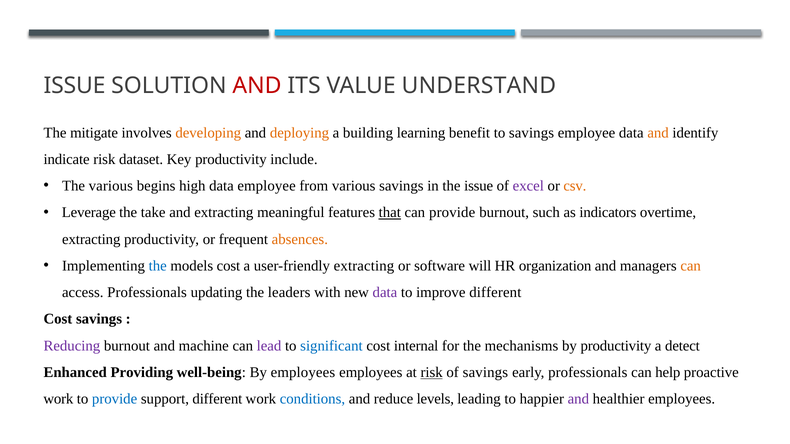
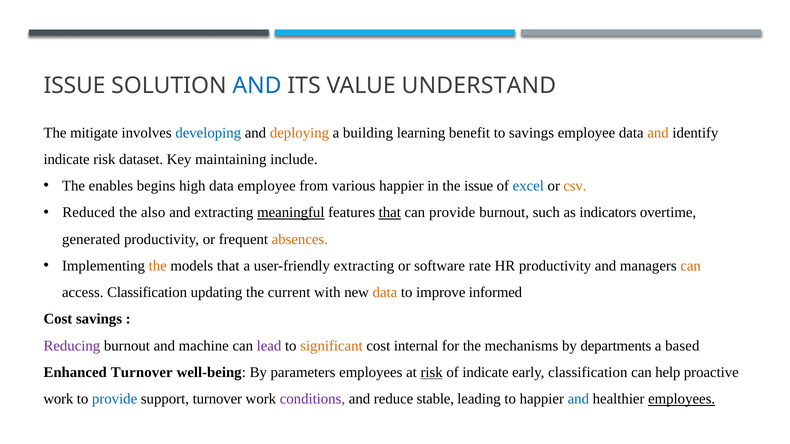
AND colour: red -> blue (257, 86)
developing colour: orange -> blue (208, 133)
Key productivity: productivity -> maintaining (231, 159)
The various: various -> enables (111, 186)
various savings: savings -> happier (401, 186)
excel colour: purple -> blue (528, 186)
Leverage: Leverage -> Reduced (89, 213)
take: take -> also (153, 213)
meaningful underline: none -> present (291, 213)
extracting: extracting -> generated (91, 239)
the colour: blue -> orange (158, 266)
models cost: cost -> that (228, 266)
will: will -> rate (480, 266)
HR organization: organization -> productivity (555, 266)
access Professionals: Professionals -> Classification (147, 293)
leaders: leaders -> current (289, 293)
data colour: purple -> orange (385, 293)
improve different: different -> informed (495, 293)
significant colour: blue -> orange (331, 346)
by productivity: productivity -> departments (616, 346)
detect: detect -> based (682, 346)
Enhanced Providing: Providing -> Turnover (142, 373)
By employees: employees -> parameters (303, 373)
of savings: savings -> indicate (486, 373)
early professionals: professionals -> classification (588, 373)
support different: different -> turnover (217, 399)
conditions colour: blue -> purple (312, 399)
levels: levels -> stable (435, 399)
and colour: purple -> blue (578, 399)
employees underline: none -> present (682, 399)
